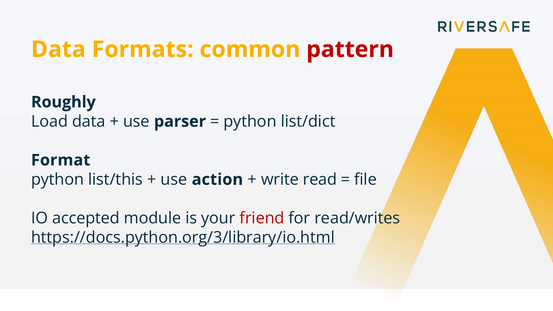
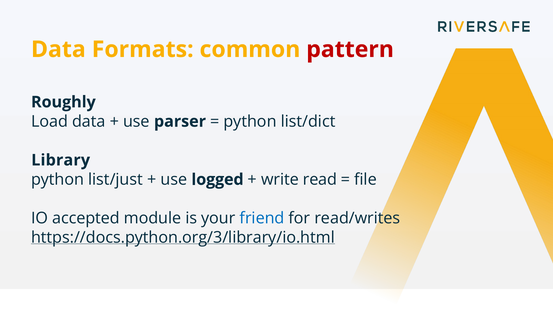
Format: Format -> Library (61, 160)
list/this: list/this -> list/just (116, 180)
action: action -> logged (218, 180)
friend colour: red -> blue (262, 218)
